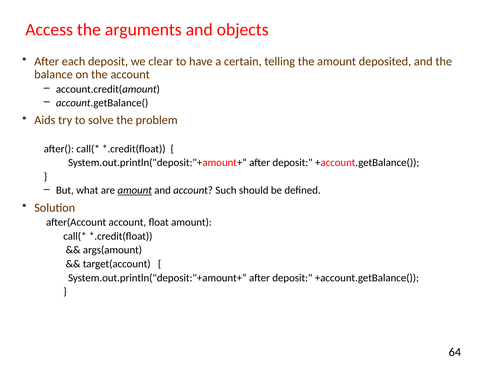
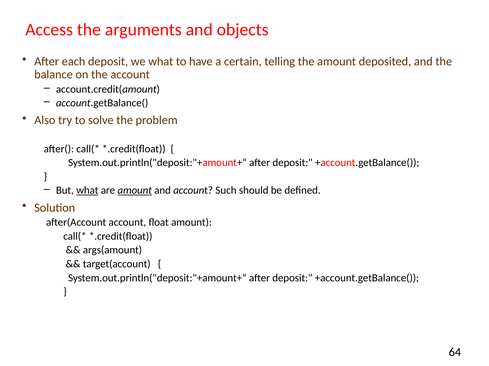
we clear: clear -> what (161, 61)
Aids: Aids -> Also (45, 121)
what underline: none -> present (87, 191)
